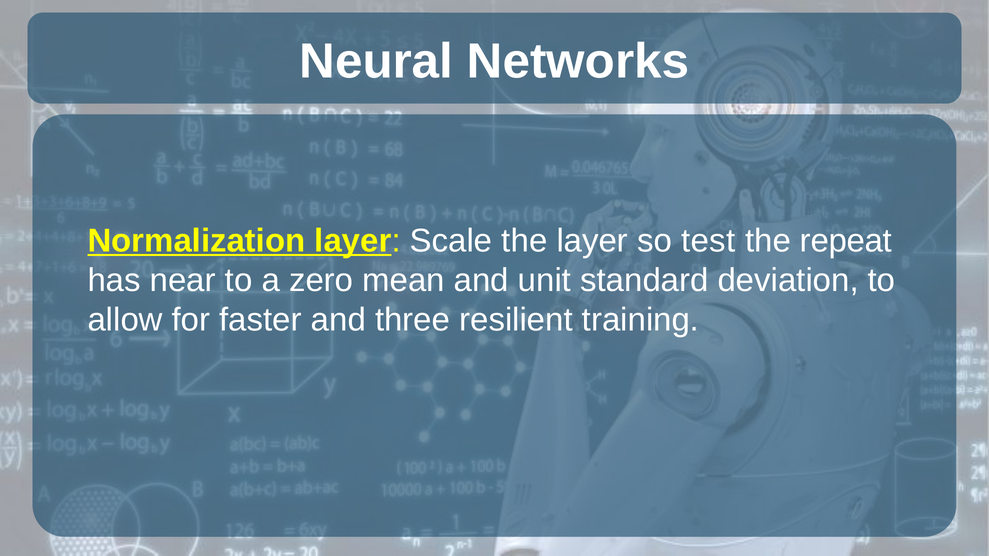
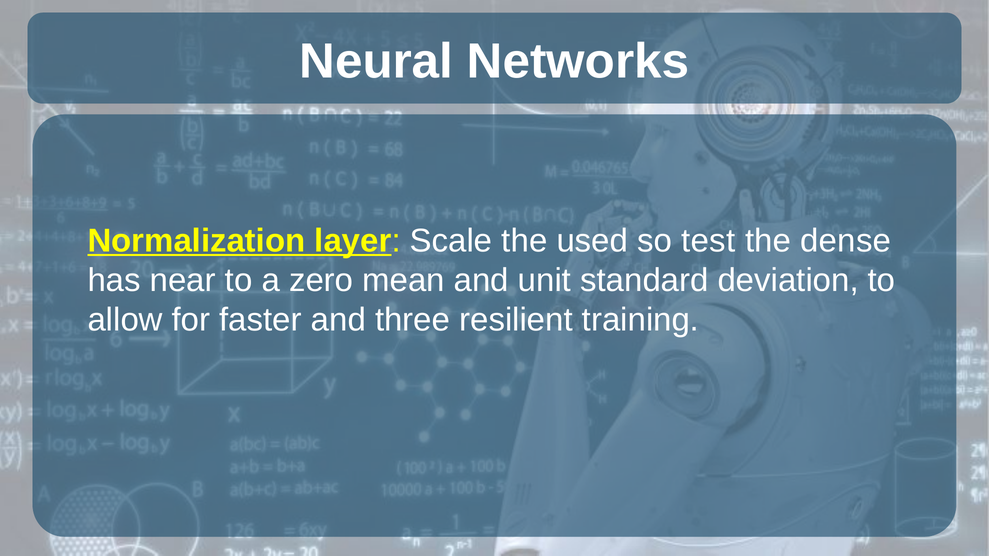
the layer: layer -> used (592, 241)
repeat: repeat -> dense (846, 241)
